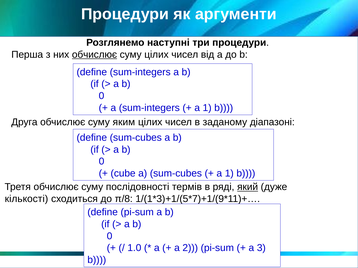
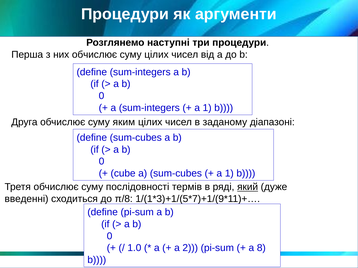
обчислює underline: present -> none (95, 55)
кількості: кількості -> введенні (27, 199)
3: 3 -> 8 (261, 248)
